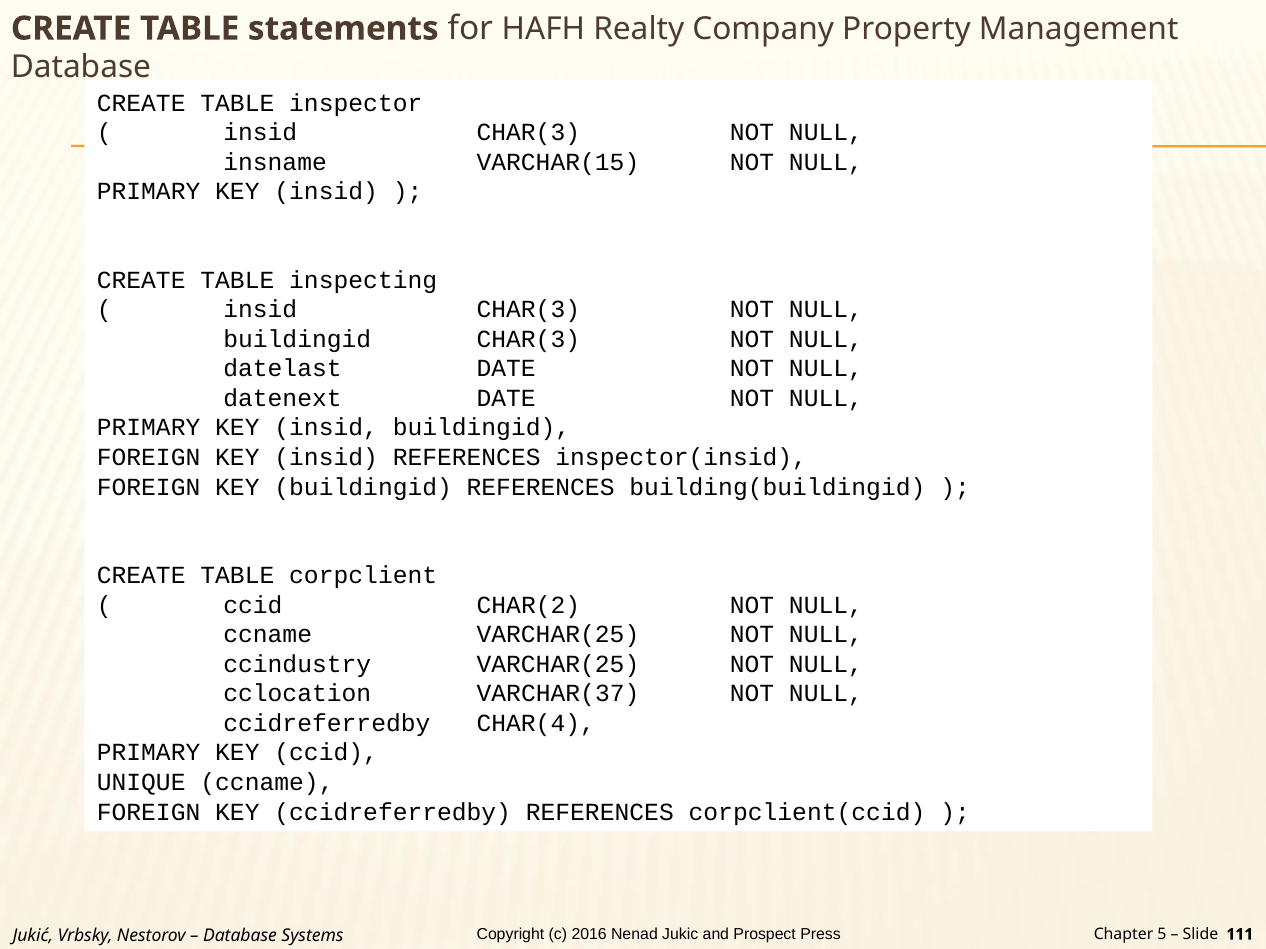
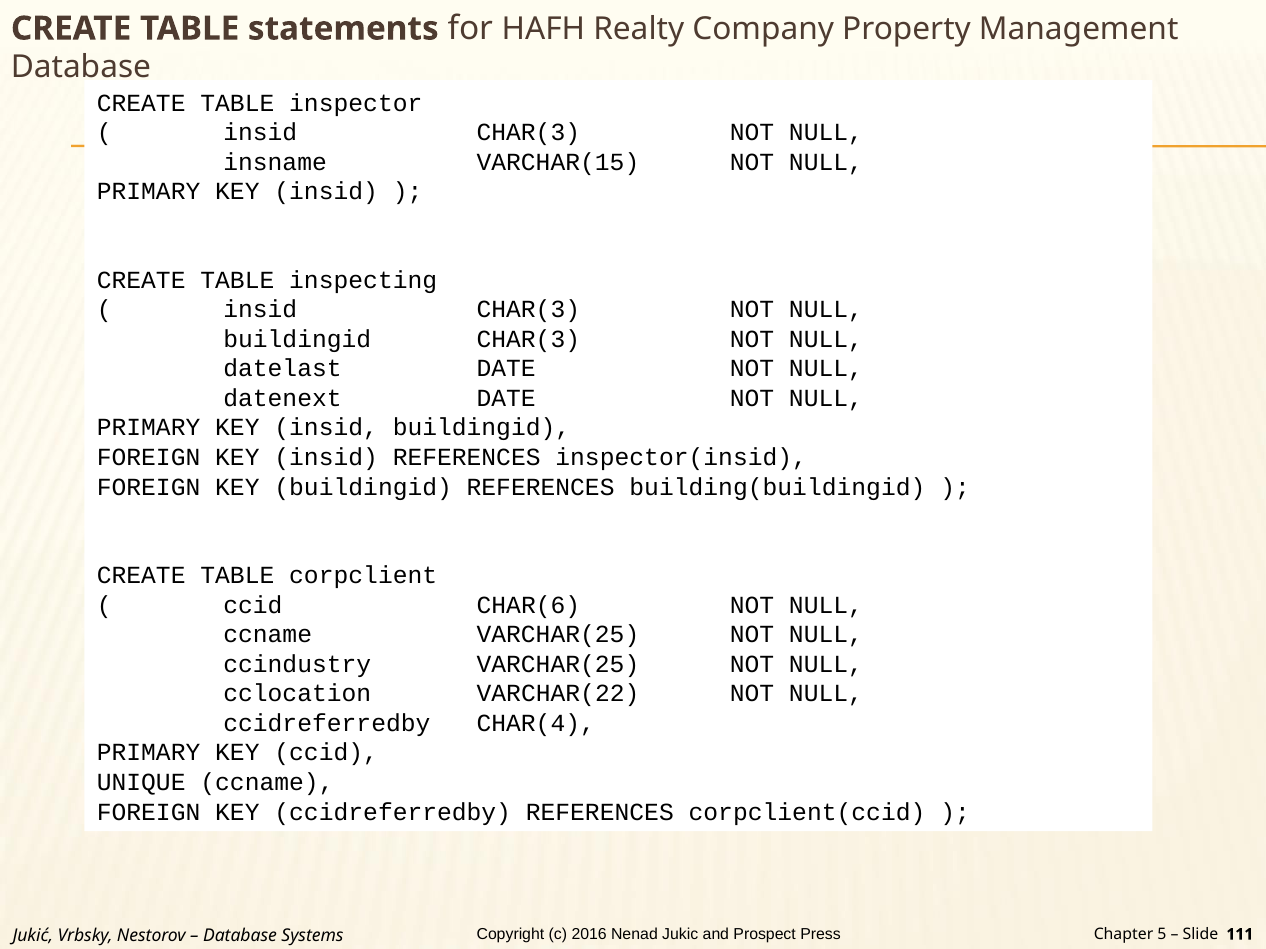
CHAR(2: CHAR(2 -> CHAR(6 (528, 605)
VARCHAR(37: VARCHAR(37 -> VARCHAR(22 (558, 694)
